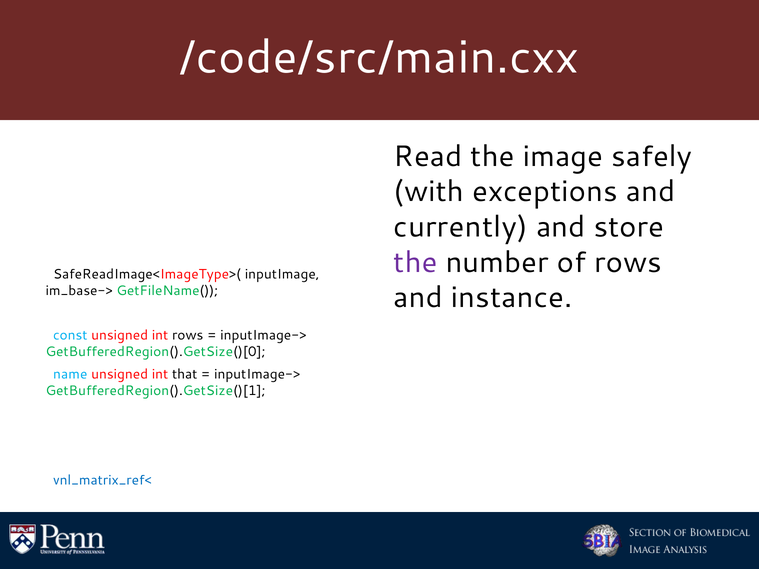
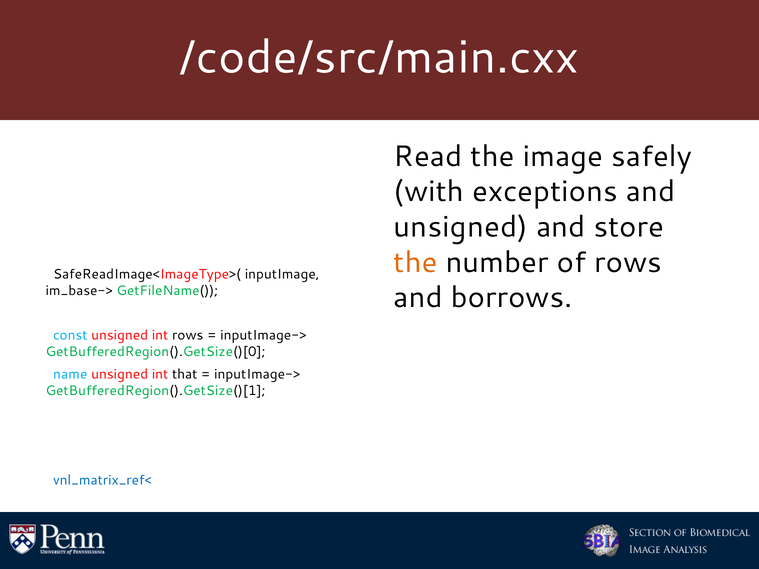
currently: currently -> unsigned (461, 227)
the colour: purple -> orange (415, 262)
instance: instance -> borrows (512, 298)
